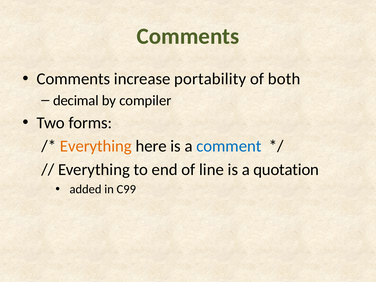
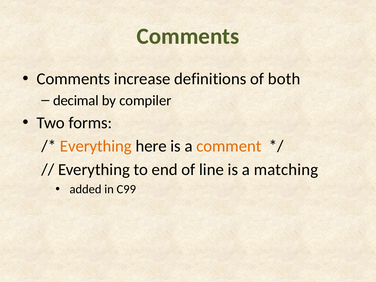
portability: portability -> definitions (210, 79)
comment colour: blue -> orange (229, 146)
quotation: quotation -> matching (286, 170)
